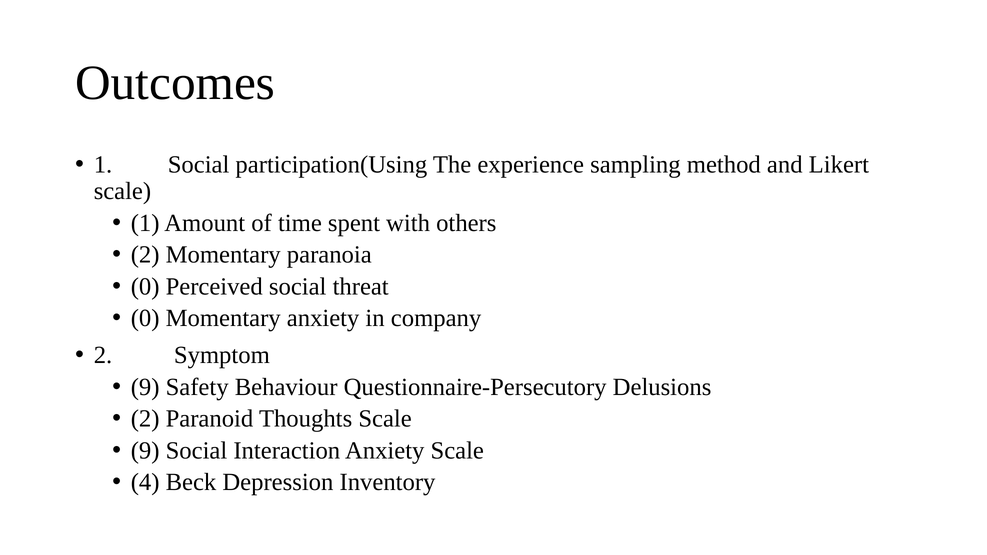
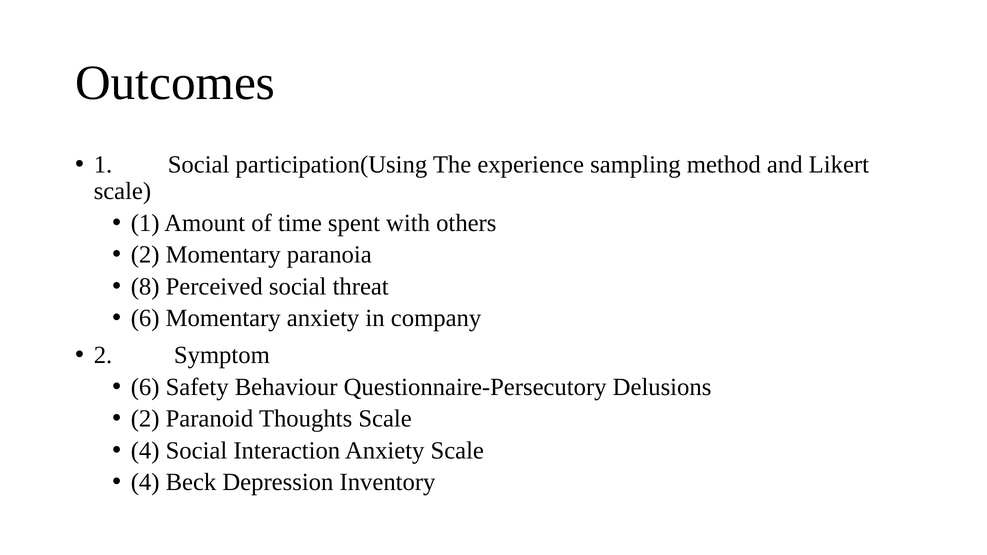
0: 0 -> 8 (145, 287)
0: 0 -> 6 (145, 318)
9: 9 -> 6 (145, 387)
9: 9 -> 4 (145, 451)
